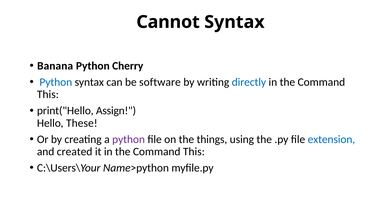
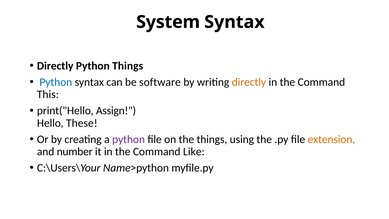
Cannot: Cannot -> System (168, 22)
Banana: Banana -> Directly (55, 66)
Python Cherry: Cherry -> Things (128, 66)
directly colour: blue -> orange (249, 82)
extension colour: blue -> orange (331, 139)
created: created -> number (75, 151)
This: This -> Like (194, 151)
